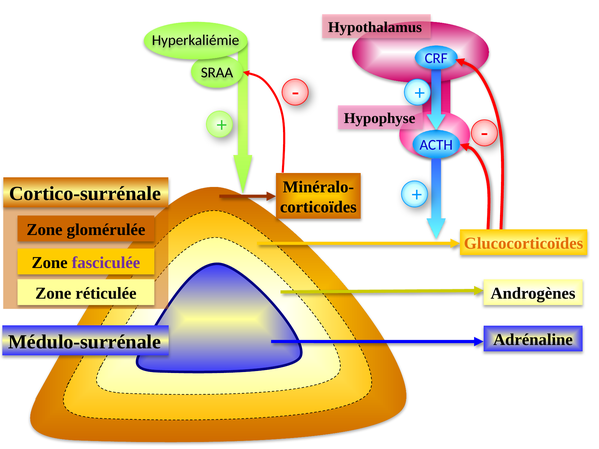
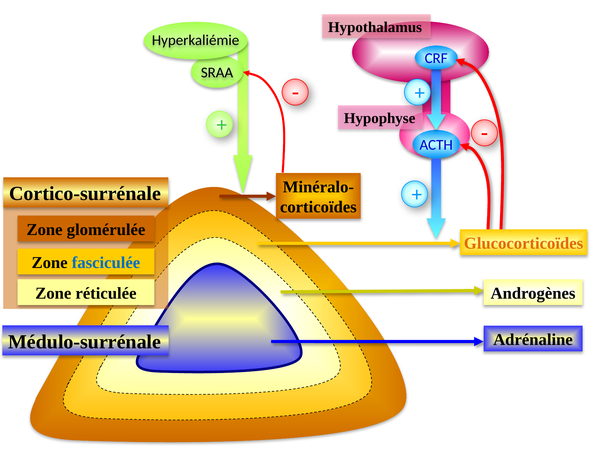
fasciculée colour: purple -> blue (106, 263)
